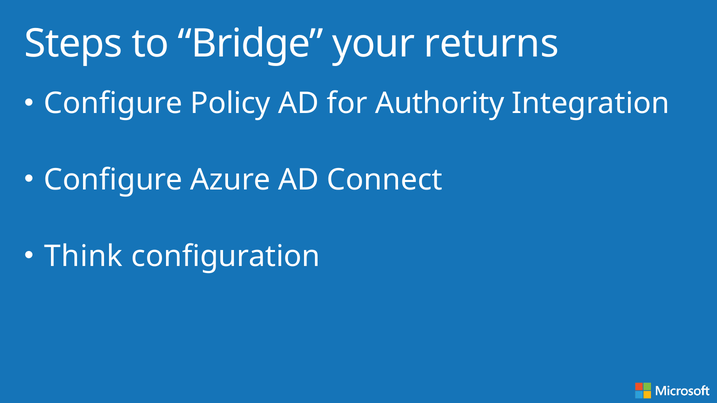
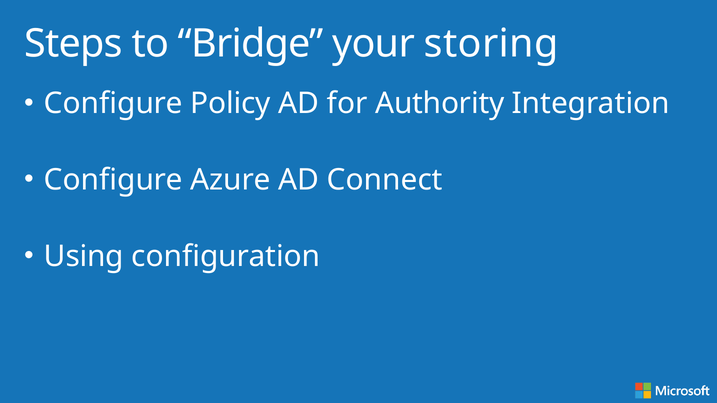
returns: returns -> storing (491, 44)
Think: Think -> Using (84, 256)
